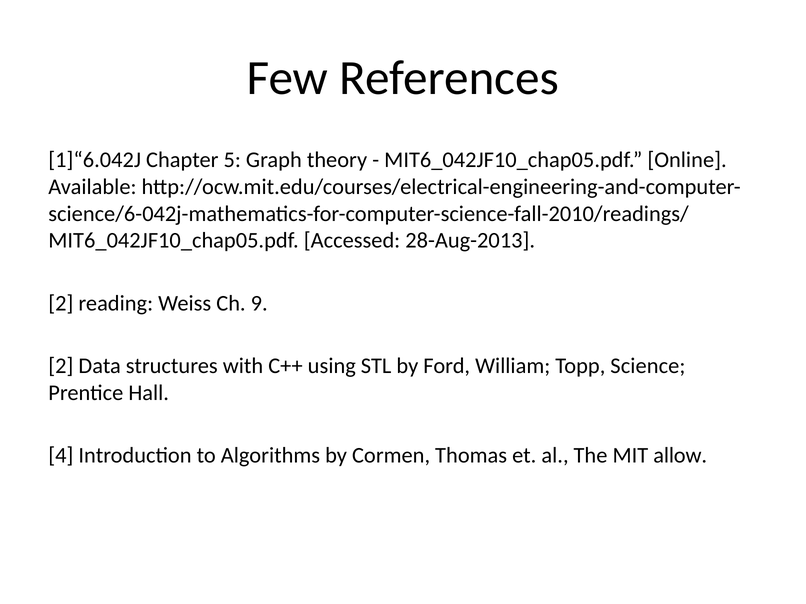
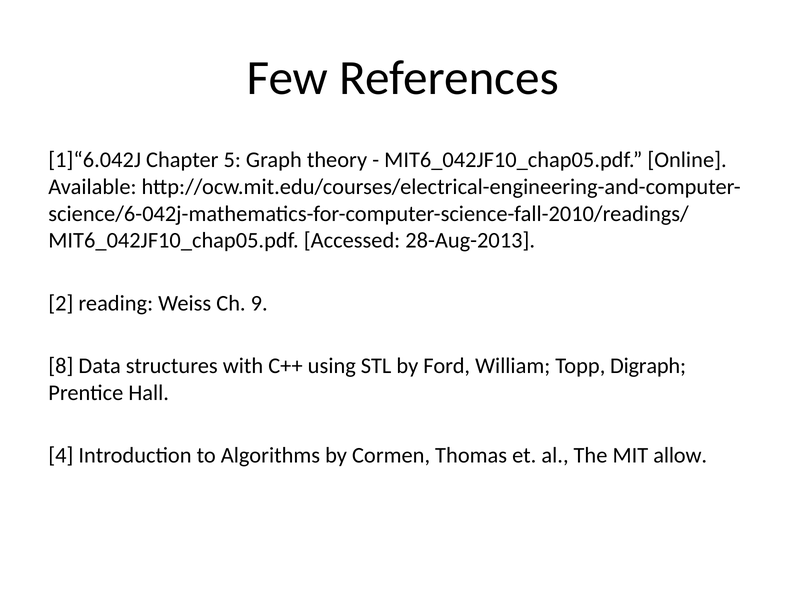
2: 2 -> 8 (61, 366)
Science: Science -> Digraph (648, 366)
